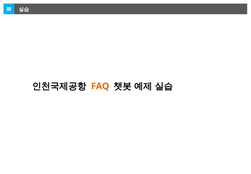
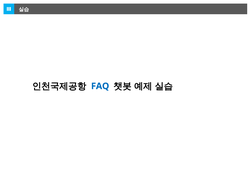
FAQ colour: orange -> blue (100, 86)
